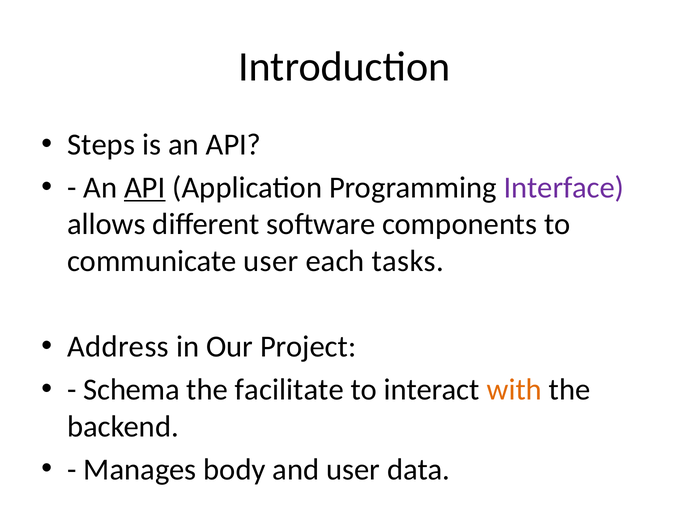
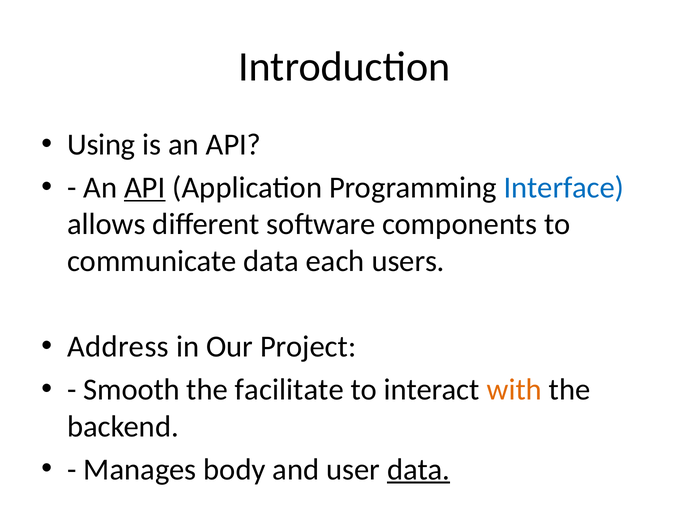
Steps: Steps -> Using (101, 145)
Interface colour: purple -> blue (564, 187)
communicate user: user -> data (271, 261)
tasks: tasks -> users (408, 261)
Schema: Schema -> Smooth (132, 390)
data underline: none -> present (418, 469)
